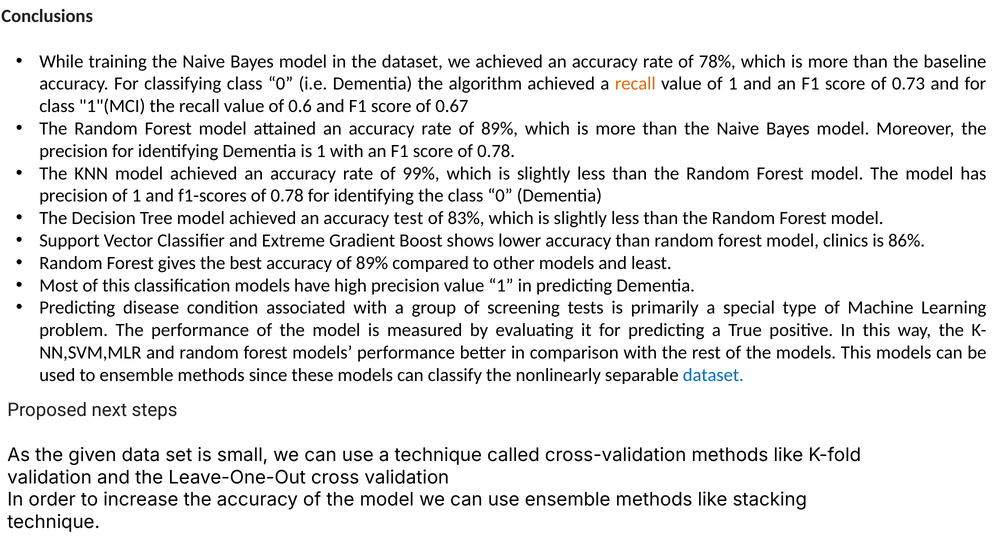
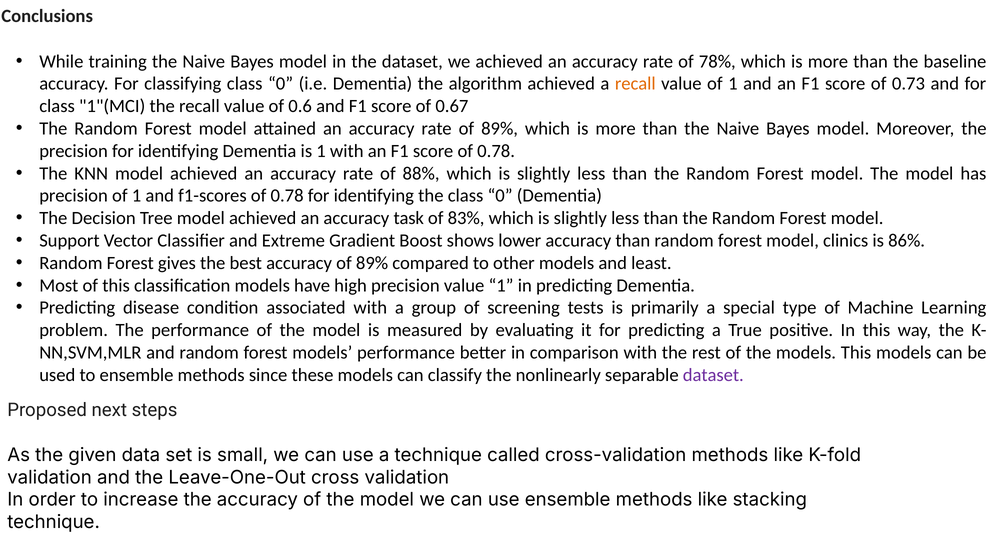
99%: 99% -> 88% (421, 173)
test: test -> task (409, 218)
dataset colour: blue -> purple (713, 375)
